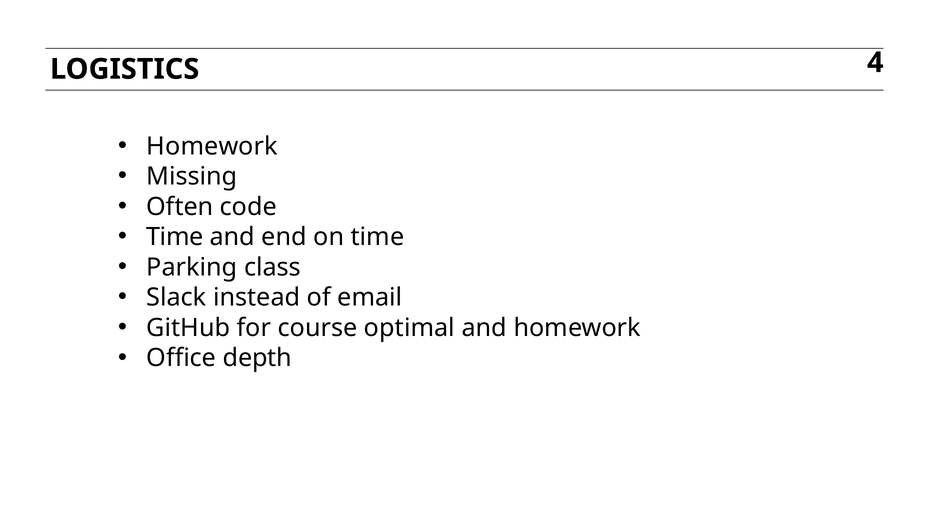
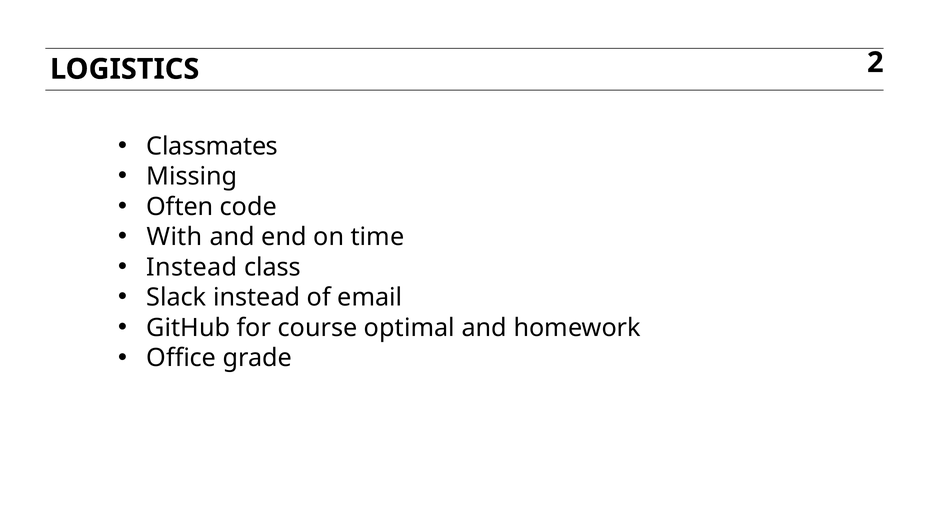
4: 4 -> 2 (875, 62)
Homework: Homework -> Classmates (212, 146)
Time: Time -> With (175, 237)
Parking: Parking -> Instead (192, 267)
depth: depth -> grade (257, 358)
